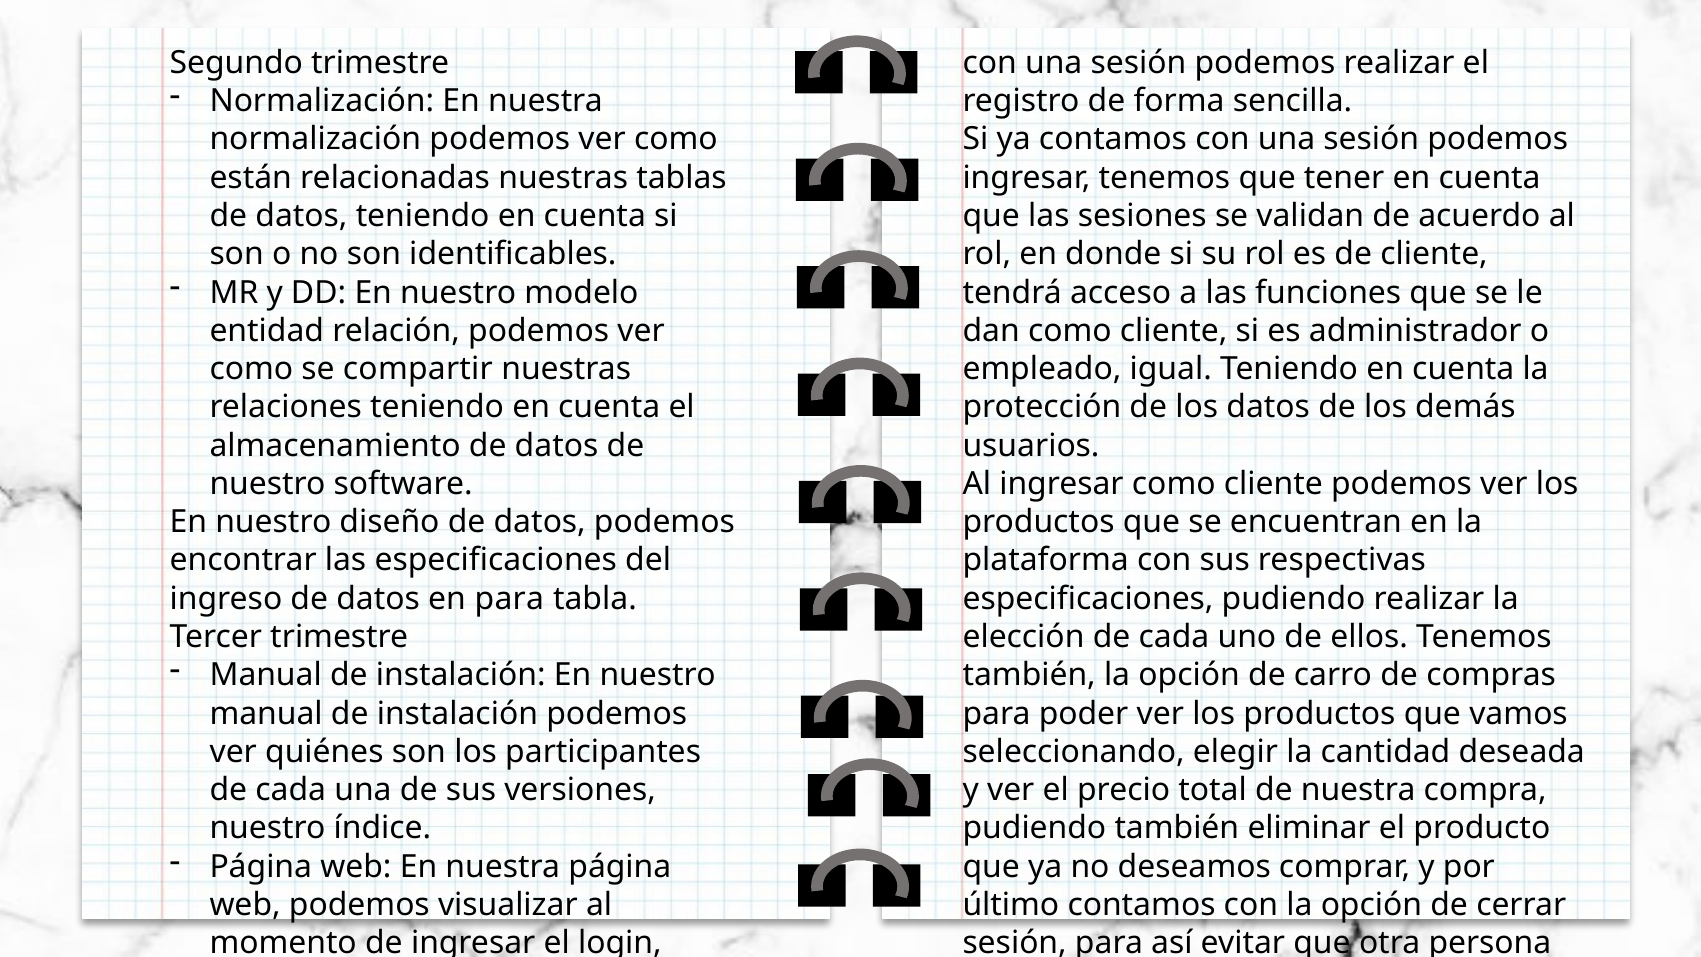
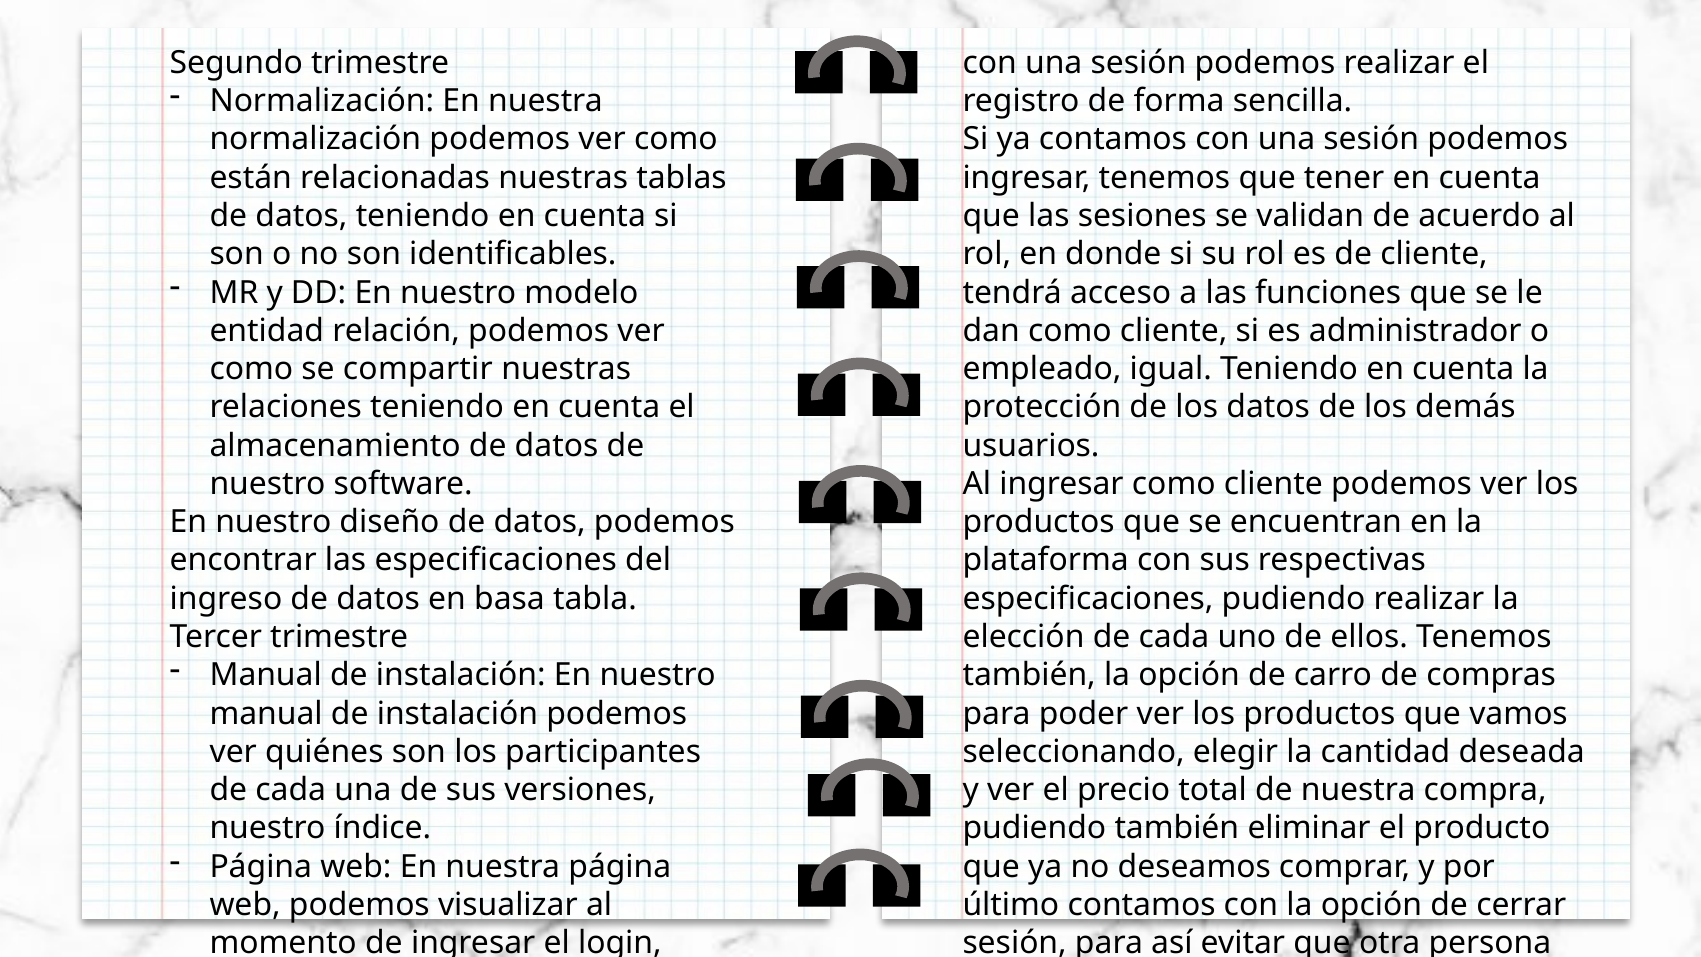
en para: para -> basa (510, 599)
